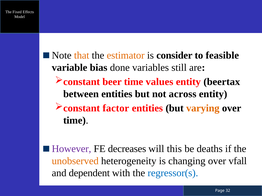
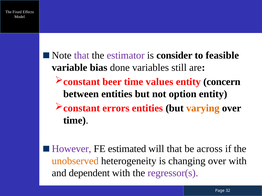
that colour: orange -> purple (82, 55)
estimator colour: orange -> purple (126, 55)
beertax: beertax -> concern (222, 82)
across: across -> option (183, 94)
factor: factor -> errors (116, 108)
decreases: decreases -> estimated (127, 149)
will this: this -> that (174, 149)
deaths: deaths -> across (210, 149)
over vfall: vfall -> with (238, 161)
regressor(s colour: blue -> purple (173, 173)
